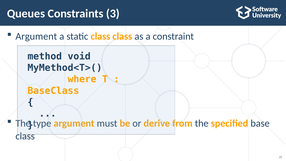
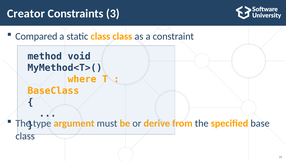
Queues: Queues -> Creator (26, 14)
Argument: Argument -> Compared (36, 36)
